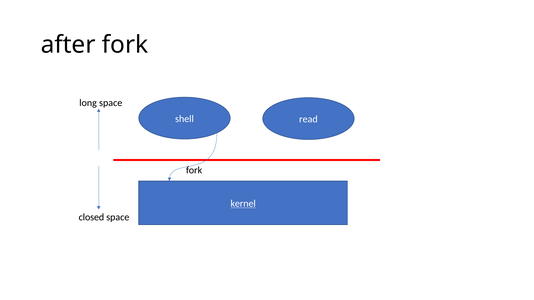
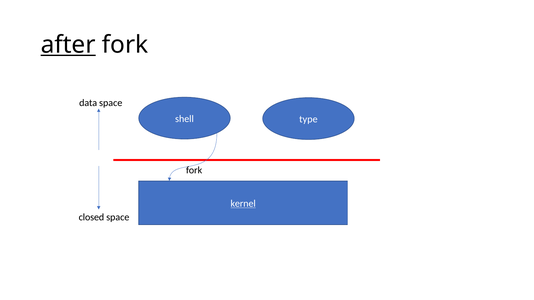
after underline: none -> present (68, 45)
long: long -> data (88, 103)
read: read -> type (308, 119)
